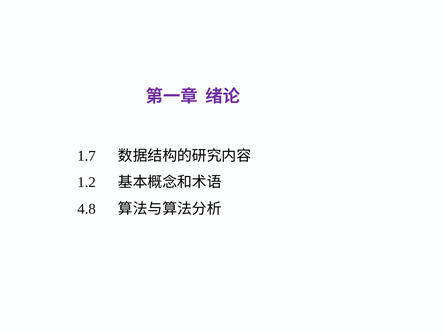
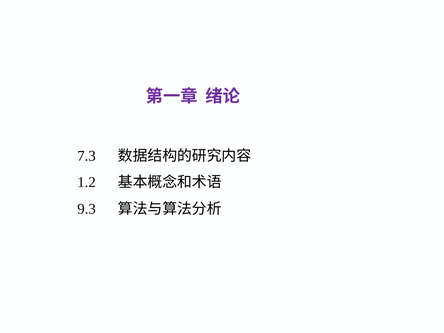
1.7: 1.7 -> 7.3 (87, 156)
4.8: 4.8 -> 9.3 (87, 209)
